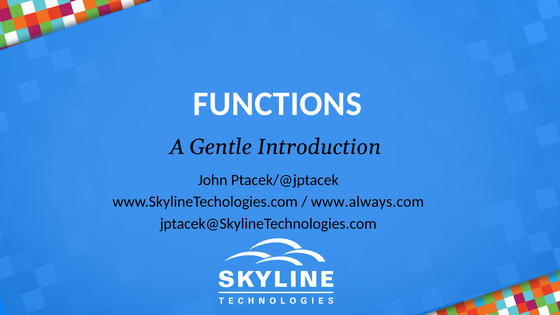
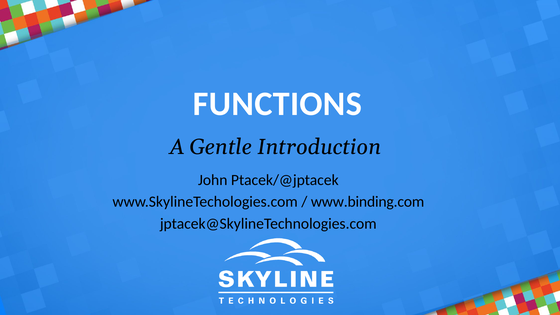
www.always.com: www.always.com -> www.binding.com (368, 202)
